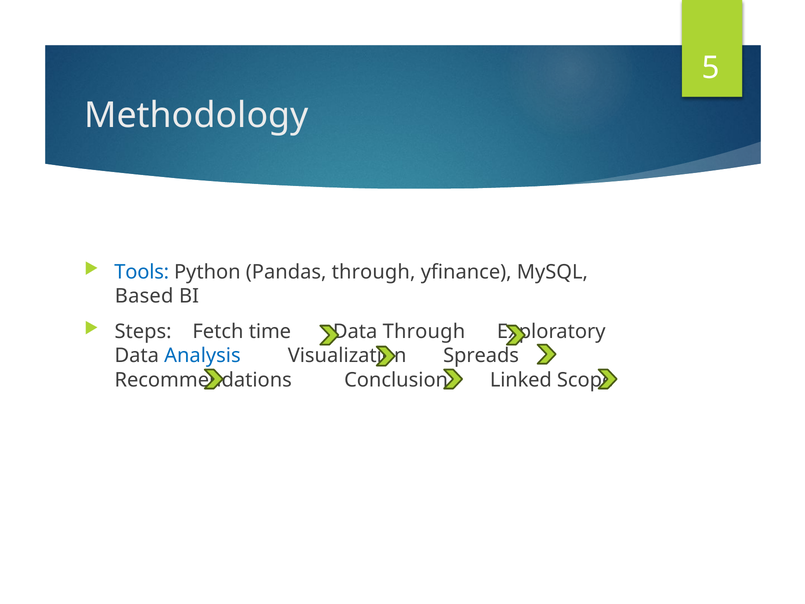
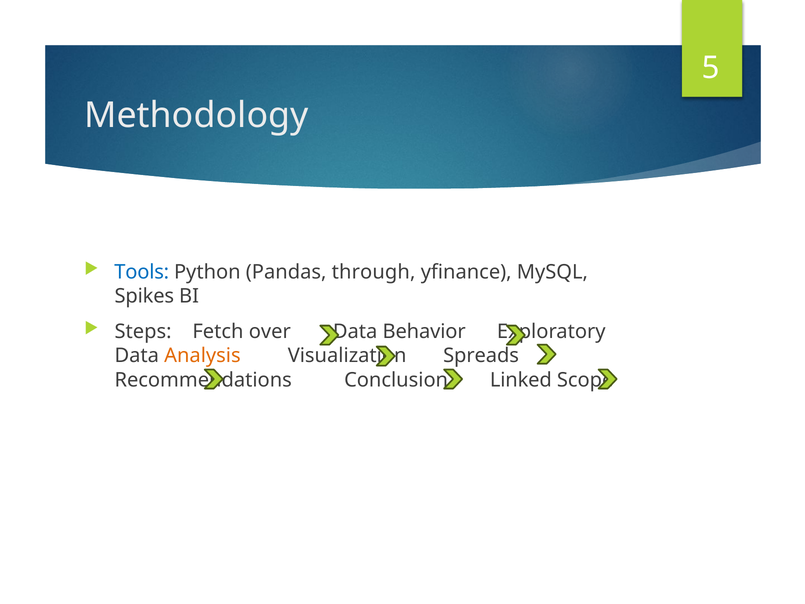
Based: Based -> Spikes (144, 296)
time: time -> over (270, 331)
Through: Through -> Behavior (424, 331)
Analysis colour: blue -> orange (202, 356)
